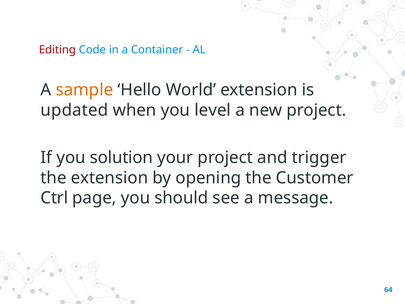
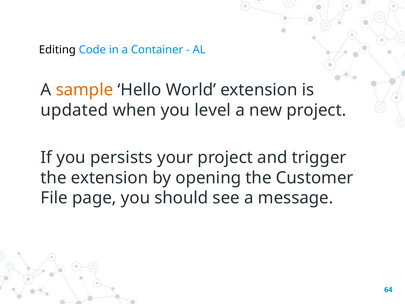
Editing colour: red -> black (57, 50)
solution: solution -> persists (121, 157)
Ctrl: Ctrl -> File (54, 198)
